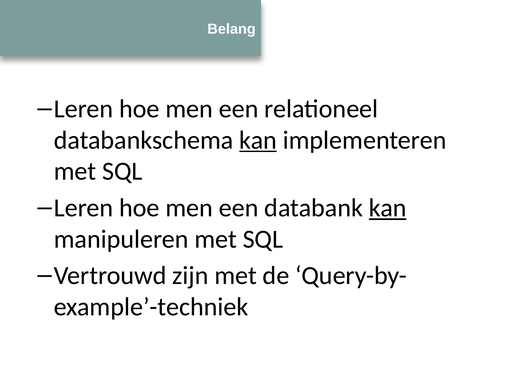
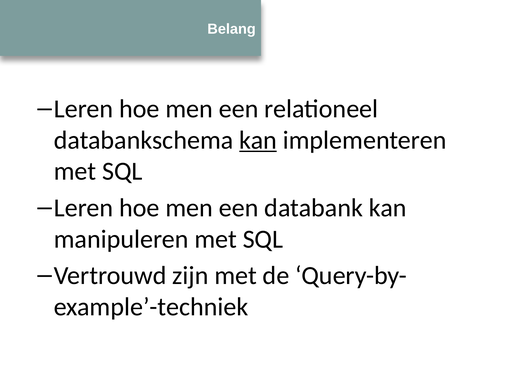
kan underline: present -> none (388, 208)
